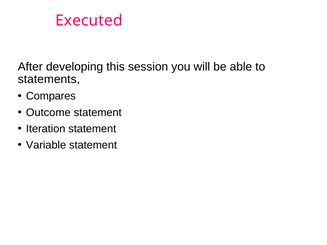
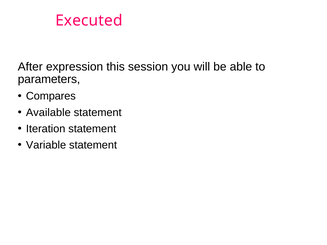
developing: developing -> expression (75, 67)
statements: statements -> parameters (49, 79)
Outcome: Outcome -> Available (48, 113)
